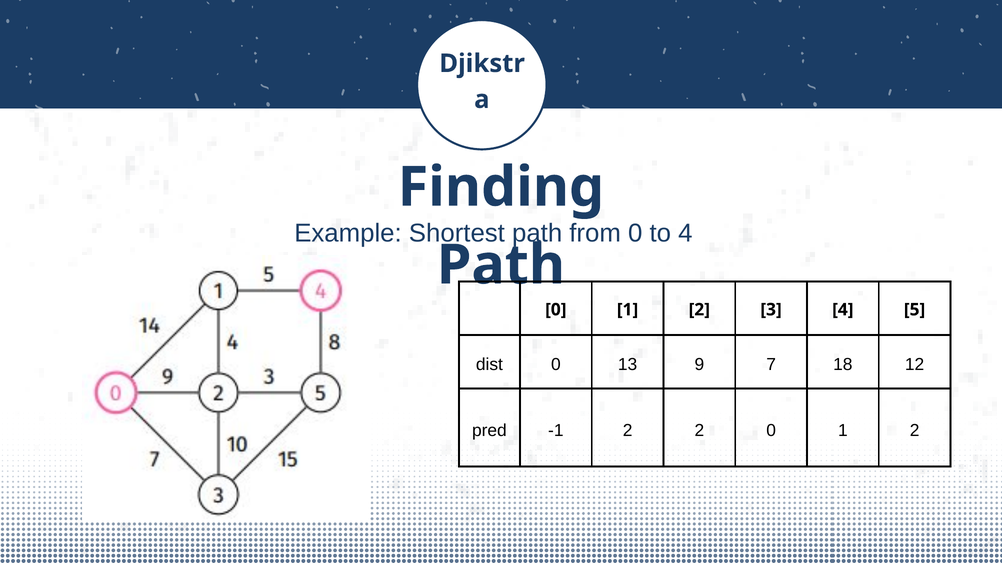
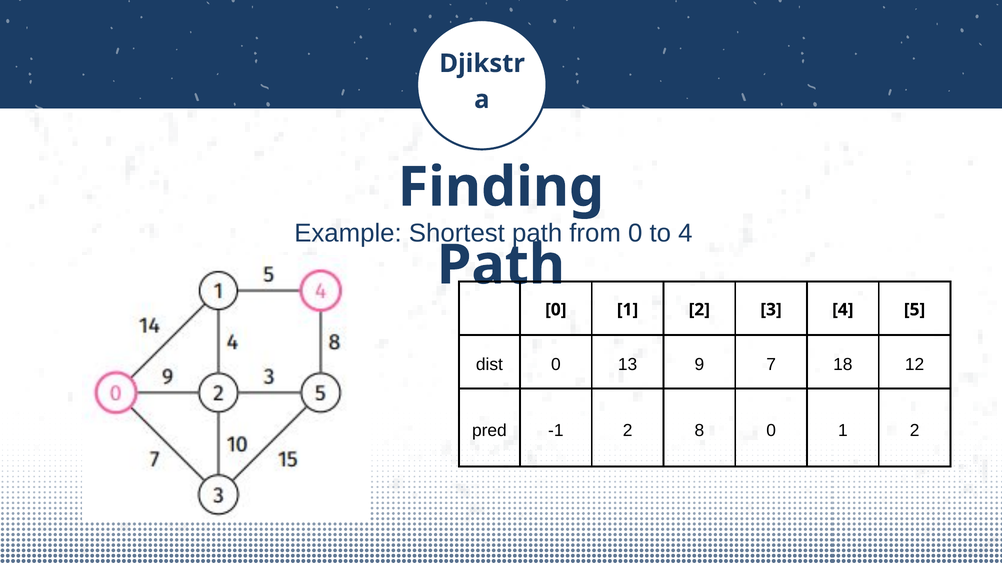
2 2: 2 -> 8 (699, 431)
